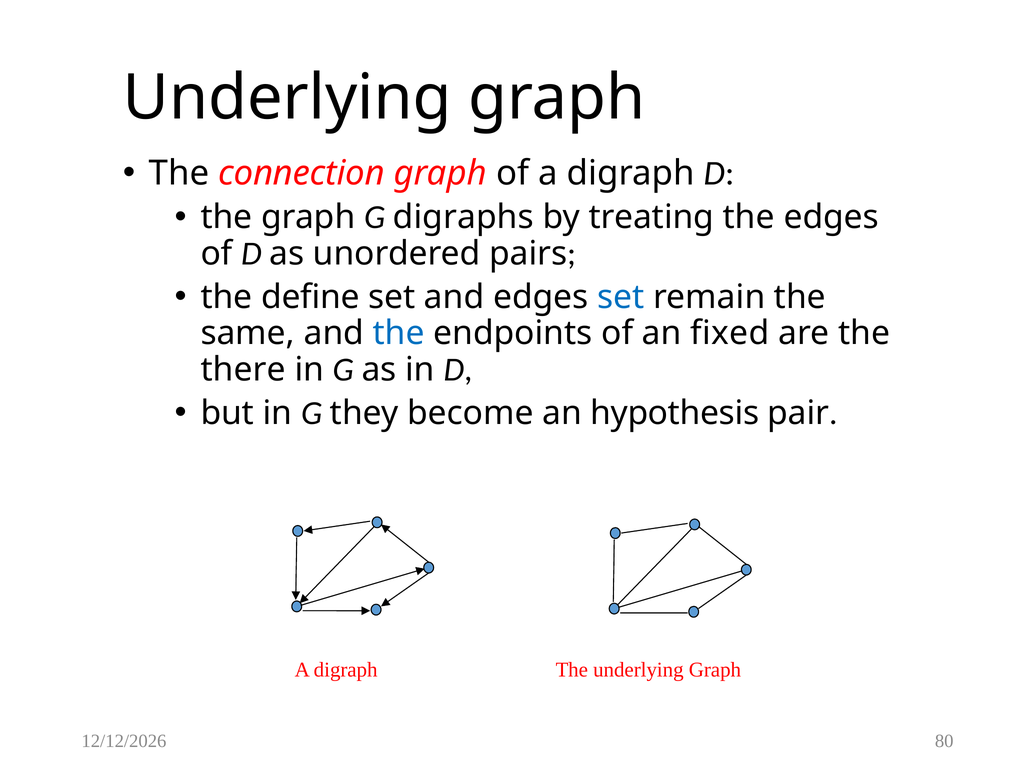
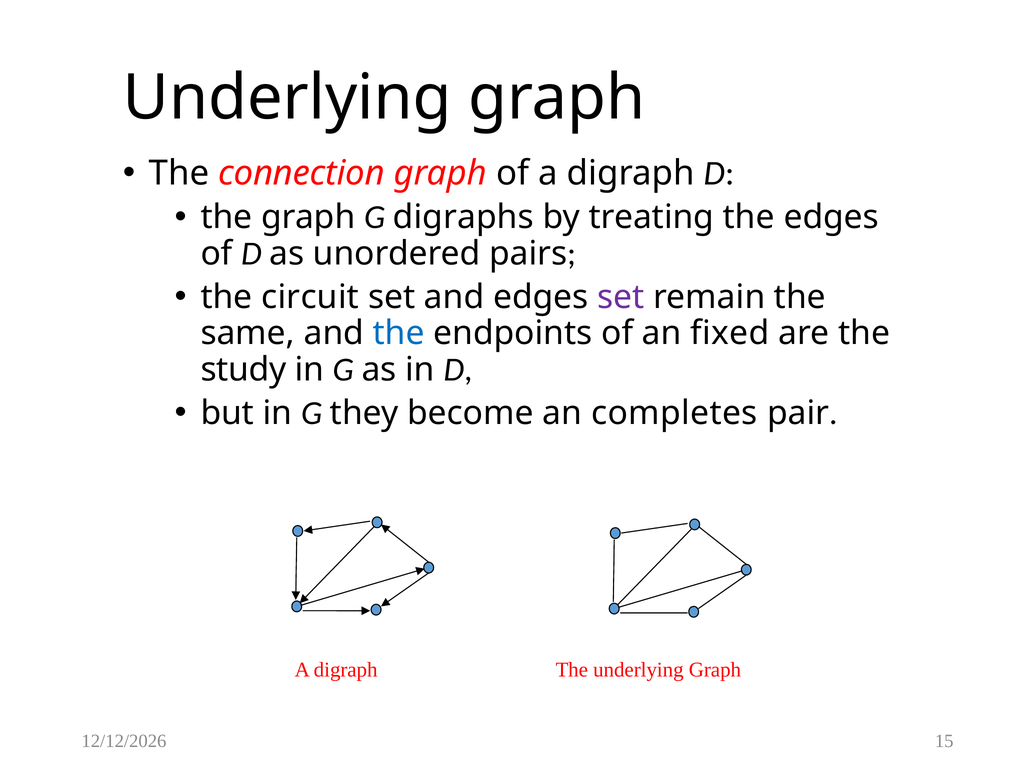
define: define -> circuit (310, 297)
set colour: blue -> purple (621, 297)
there: there -> study (243, 370)
hypothesis: hypothesis -> completes (674, 413)
80: 80 -> 15 (944, 741)
